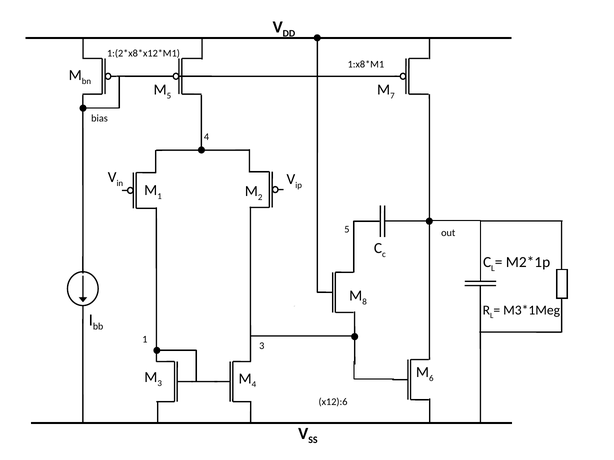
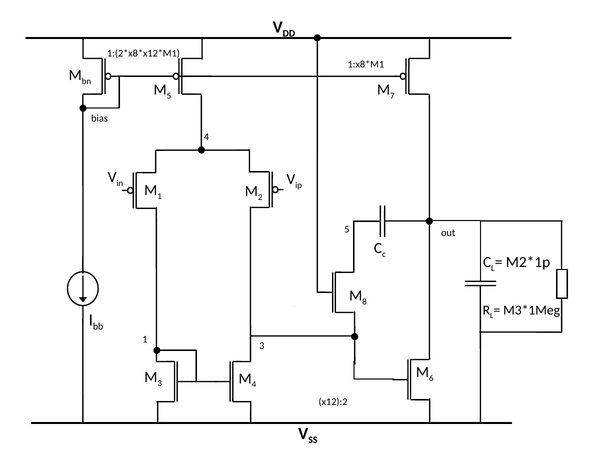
x12):6: x12):6 -> x12):2 (333, 402)
